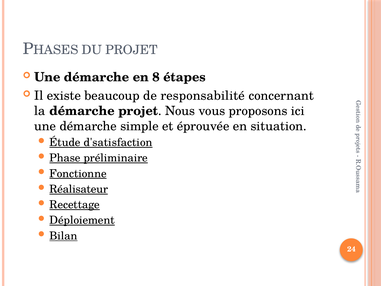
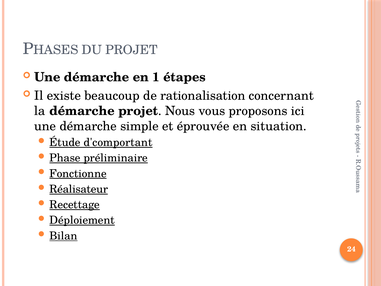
8: 8 -> 1 (156, 77)
responsabilité: responsabilité -> rationalisation (203, 95)
d'satisfaction: d'satisfaction -> d'comportant (118, 142)
